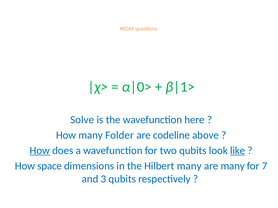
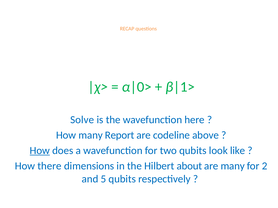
Folder: Folder -> Report (120, 135)
like underline: present -> none (238, 151)
space: space -> there (50, 166)
Hilbert many: many -> about (189, 166)
7: 7 -> 2 (265, 166)
3: 3 -> 5 (103, 179)
